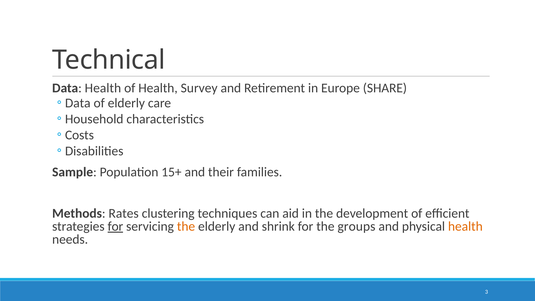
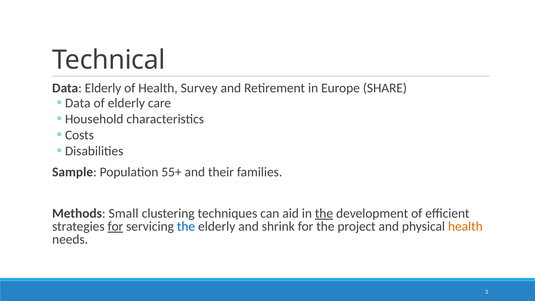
Data Health: Health -> Elderly (103, 88)
15+: 15+ -> 55+ (171, 172)
Rates: Rates -> Small (124, 213)
the underline: none -> present (324, 213)
the colour: orange -> blue (186, 226)
groups: groups -> project (357, 226)
